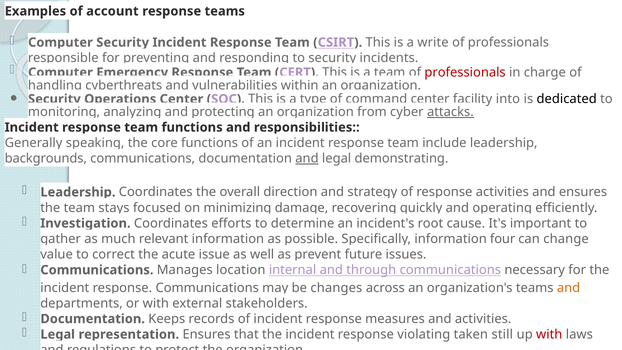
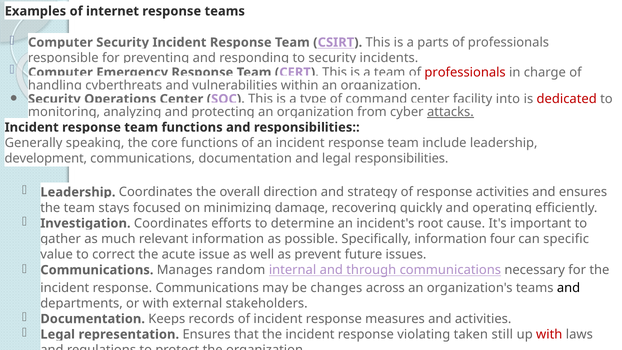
account: account -> internet (112, 11)
write: write -> parts (433, 42)
dedicated colour: black -> red (567, 99)
backgrounds: backgrounds -> development (46, 158)
and underline: present -> none (307, 158)
legal demonstrating: demonstrating -> responsibilities (402, 158)
change: change -> specific (566, 239)
location: location -> random (241, 270)
and colour: orange -> black (569, 288)
